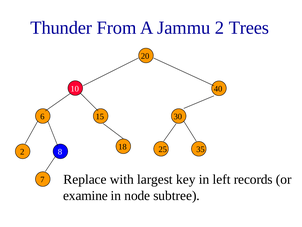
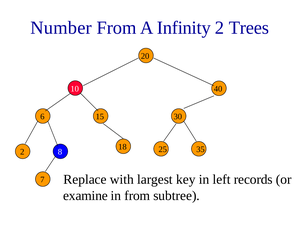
Thunder: Thunder -> Number (61, 28)
Jammu: Jammu -> Infinity (184, 28)
in node: node -> from (137, 195)
